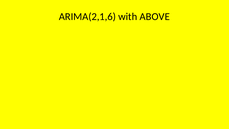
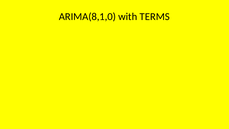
ARIMA(2,1,6: ARIMA(2,1,6 -> ARIMA(8,1,0 (87, 17)
ABOVE: ABOVE -> TERMS (155, 17)
